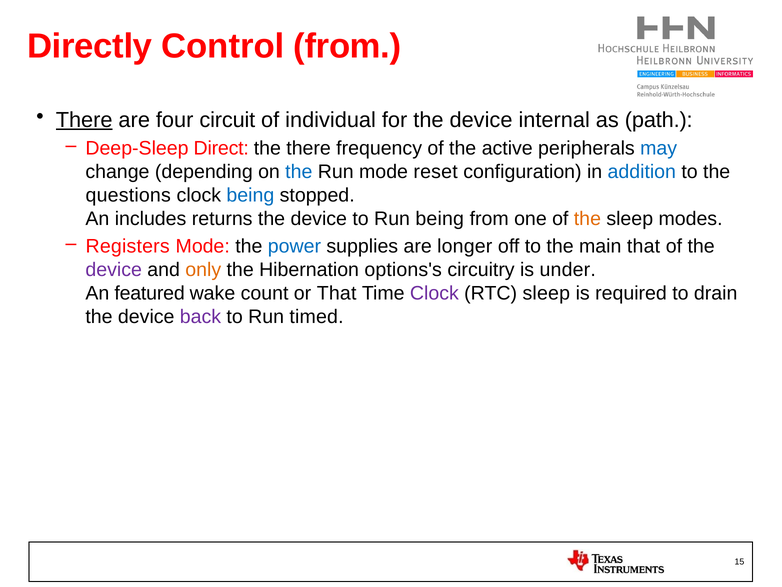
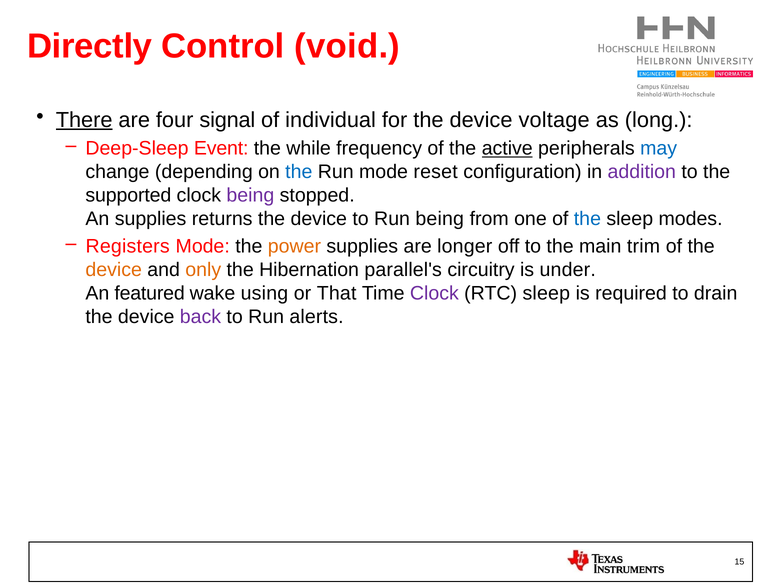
Control from: from -> void (347, 46)
circuit: circuit -> signal (227, 120)
internal: internal -> voltage (554, 120)
path: path -> long (659, 120)
Direct: Direct -> Event (221, 148)
the there: there -> while (309, 148)
active underline: none -> present (507, 148)
addition colour: blue -> purple (642, 172)
questions: questions -> supported (128, 195)
being colour: blue -> purple (250, 195)
An includes: includes -> supplies (151, 219)
the colour: orange -> blue (587, 219)
power colour: blue -> orange (294, 246)
main that: that -> trim (644, 246)
device colour: purple -> orange (114, 270)
options's: options's -> parallel's (403, 270)
count: count -> using (264, 293)
timed: timed -> alerts (317, 317)
